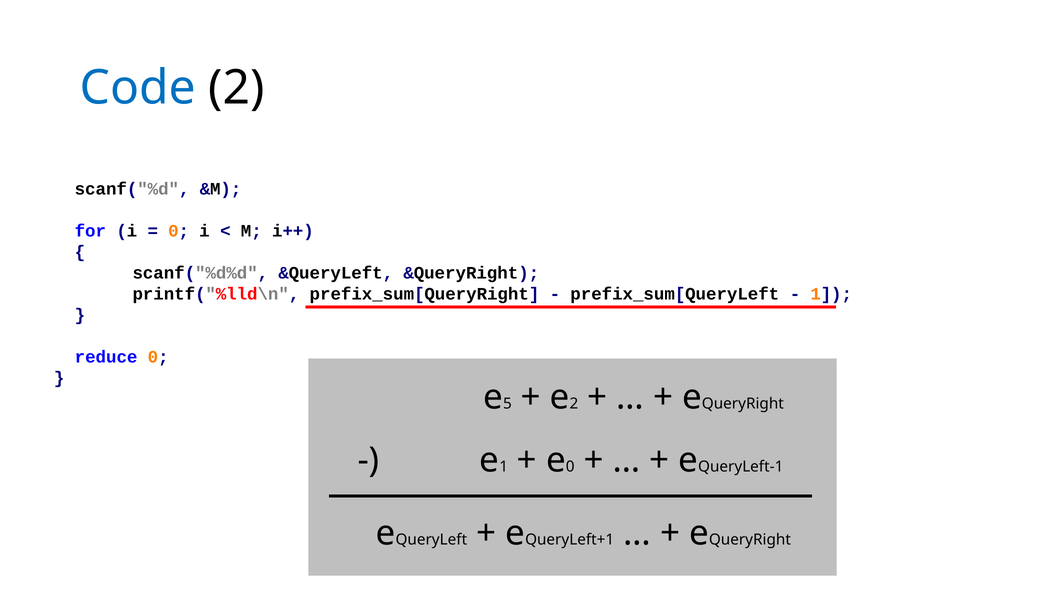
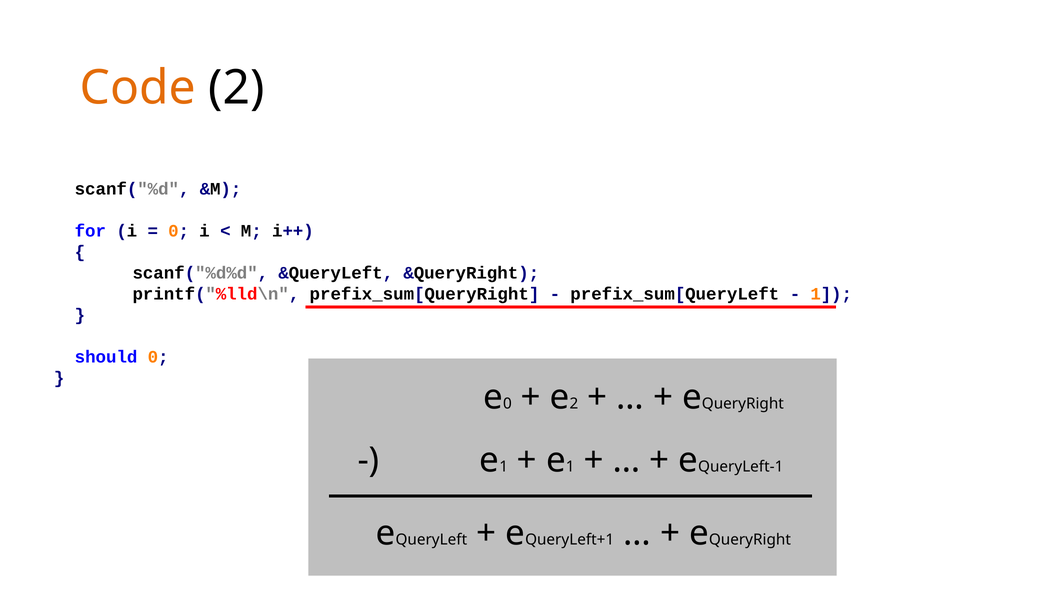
Code colour: blue -> orange (138, 88)
reduce: reduce -> should (106, 357)
5: 5 -> 0 (507, 403)
0: 0 -> 1 (570, 467)
